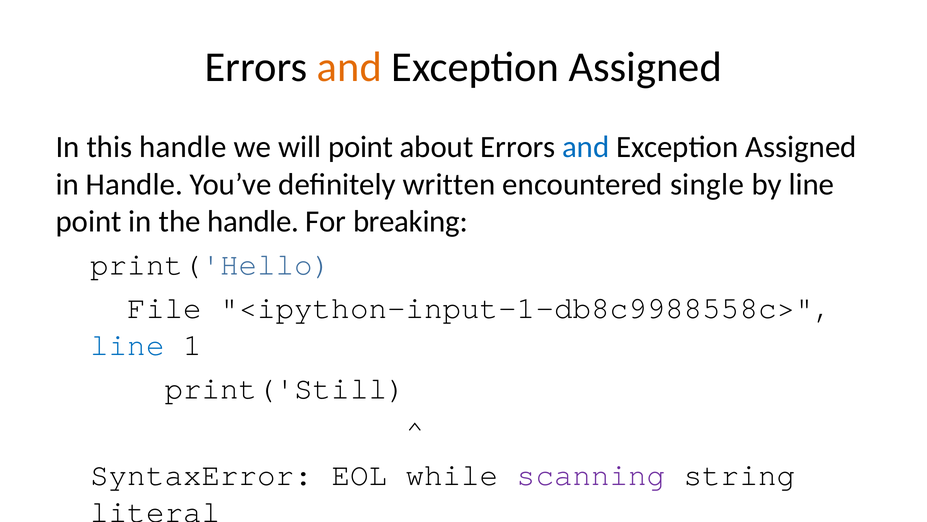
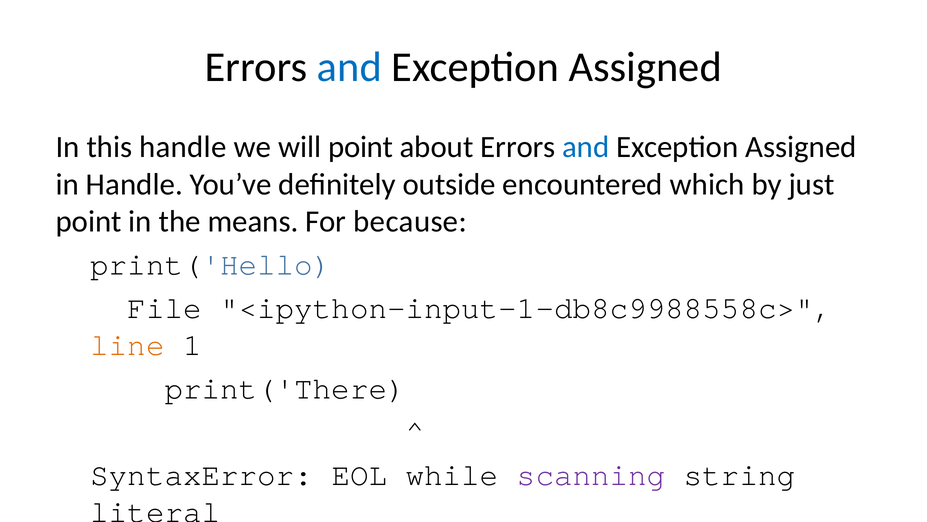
and colour: orange -> blue (349, 67)
definitely written: written -> outside (449, 184)
encountered single: single -> which (707, 184)
by line: line -> just (812, 184)
the handle: handle -> means (253, 221)
For breaking: breaking -> because (410, 221)
line colour: blue -> orange (127, 345)
print('Still: print('Still -> print('There (285, 388)
